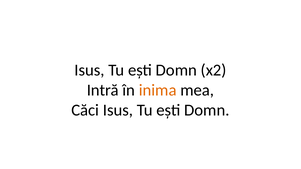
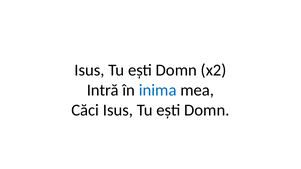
inima colour: orange -> blue (158, 90)
